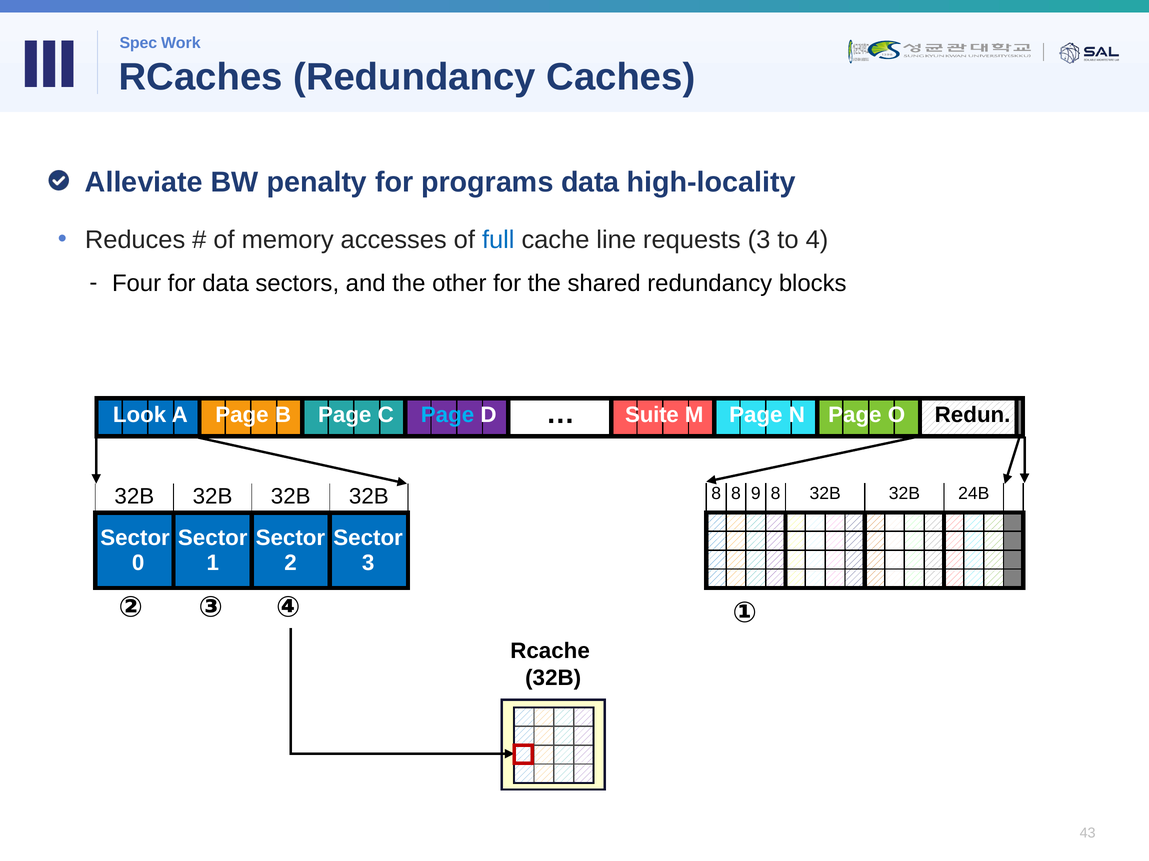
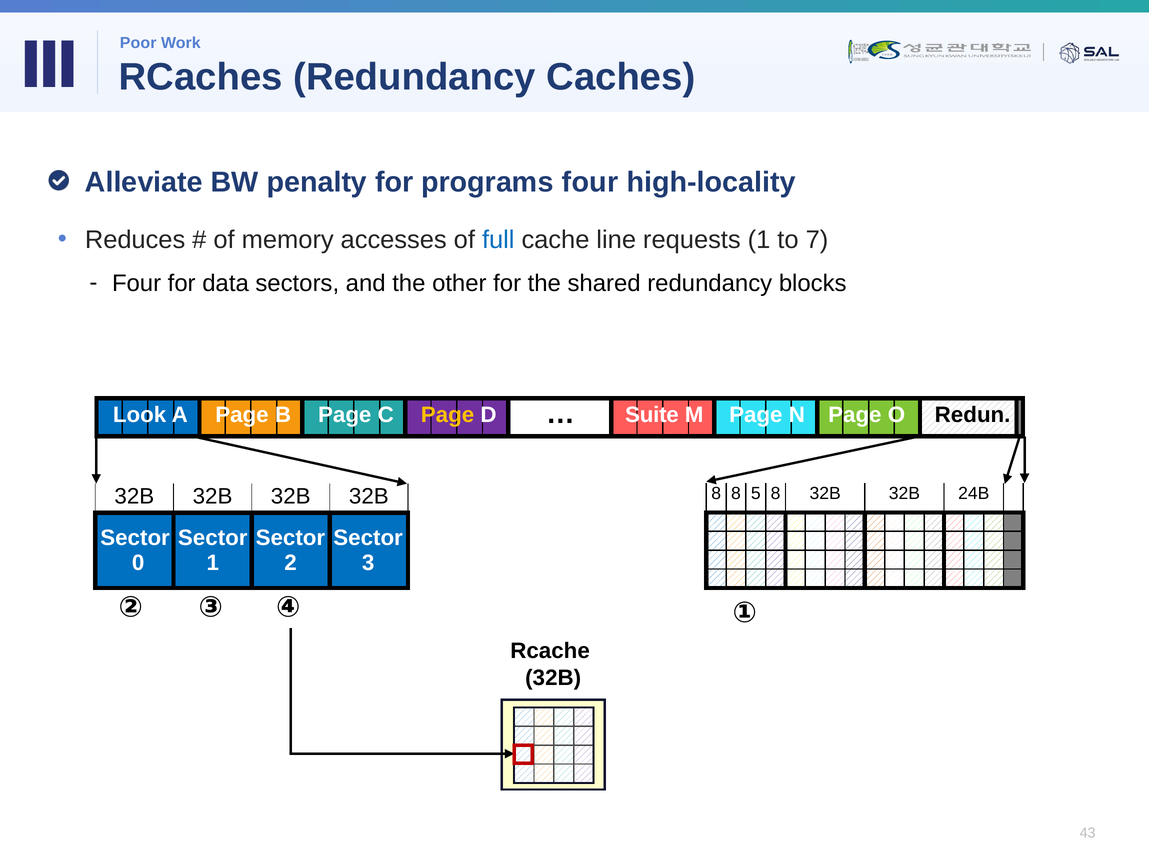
Spec: Spec -> Poor (138, 43)
programs data: data -> four (590, 183)
requests 3: 3 -> 1 (759, 240)
4: 4 -> 7 (817, 240)
Page colour: light blue -> yellow (448, 415)
9: 9 -> 5 (756, 494)
